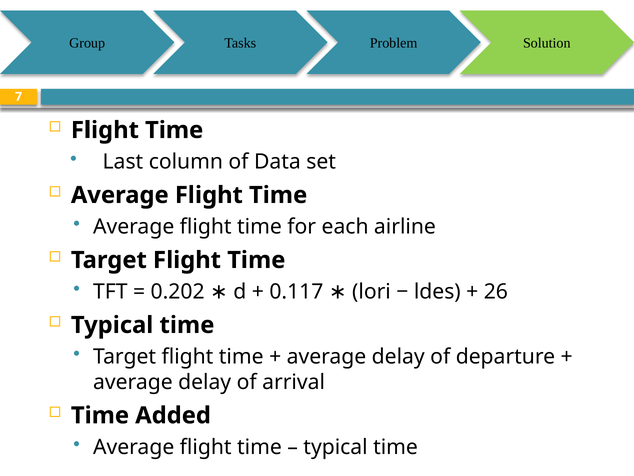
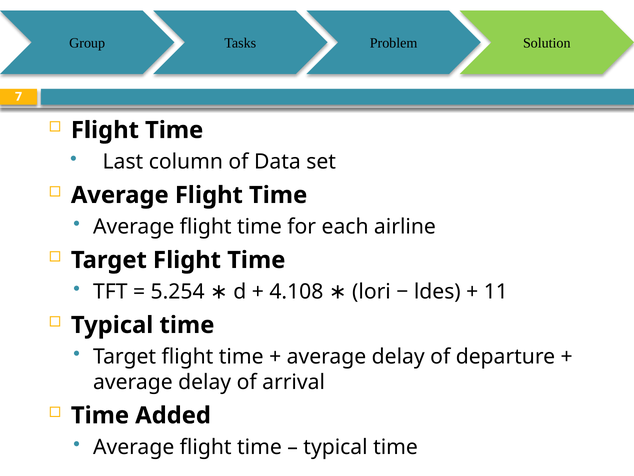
0.202: 0.202 -> 5.254 (178, 291)
0.117: 0.117 -> 4.108 (296, 291)
26: 26 -> 11 (496, 291)
